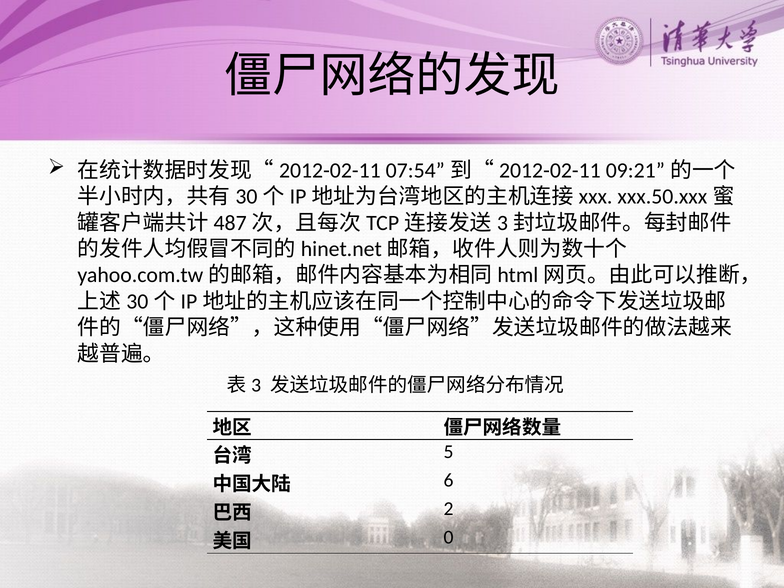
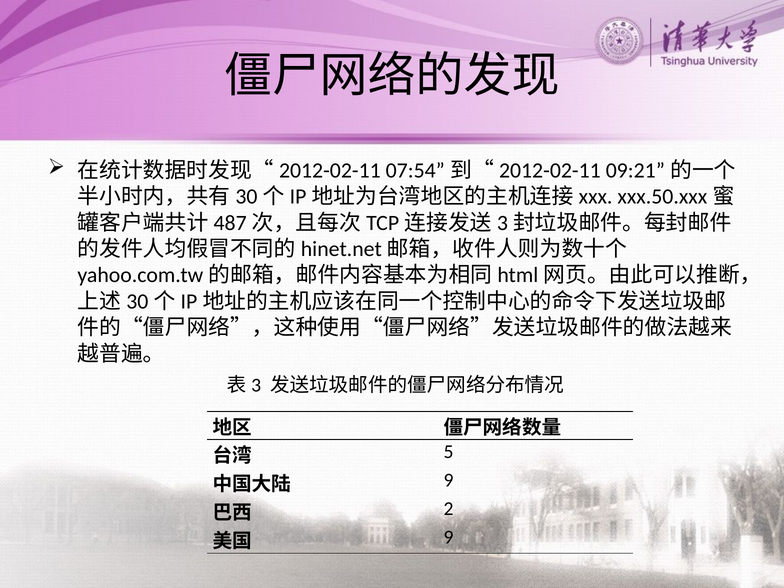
6: 6 -> 9 (449, 480)
0: 0 -> 9 (449, 537)
